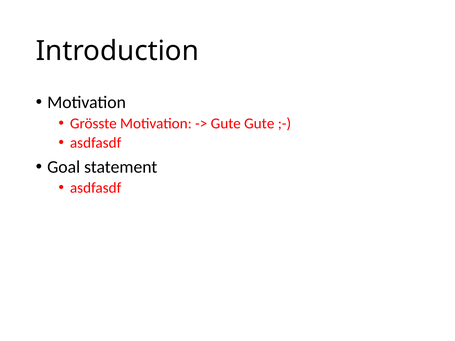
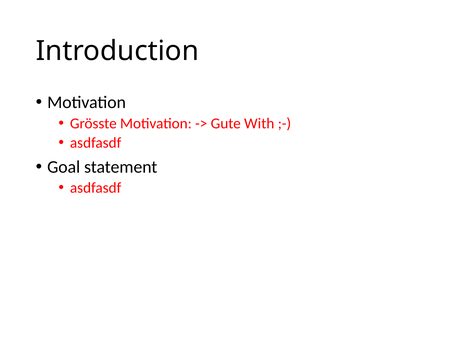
Gute Gute: Gute -> With (259, 123)
